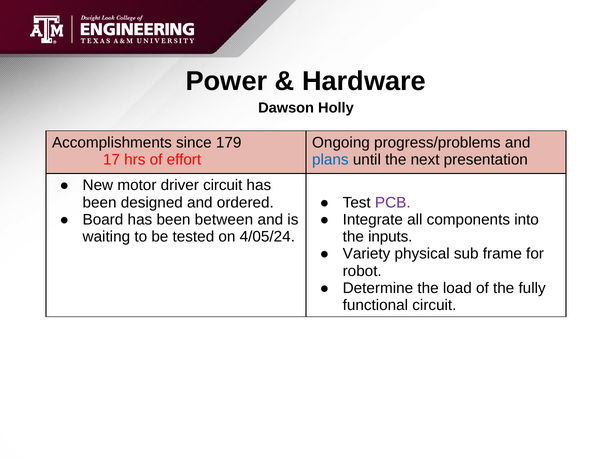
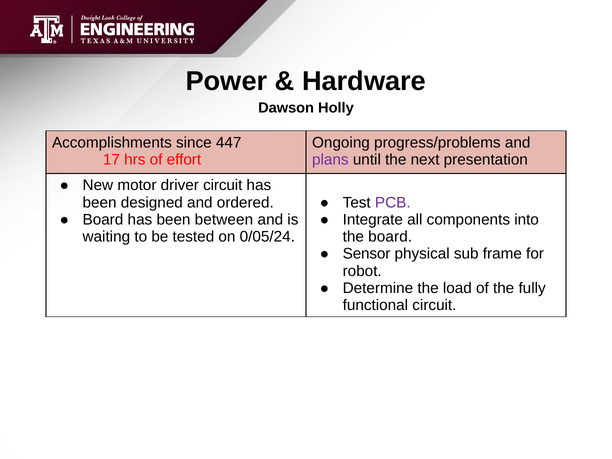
179: 179 -> 447 (229, 143)
plans colour: blue -> purple (330, 160)
4/05/24: 4/05/24 -> 0/05/24 (267, 237)
the inputs: inputs -> board (390, 237)
Variety: Variety -> Sensor (367, 254)
